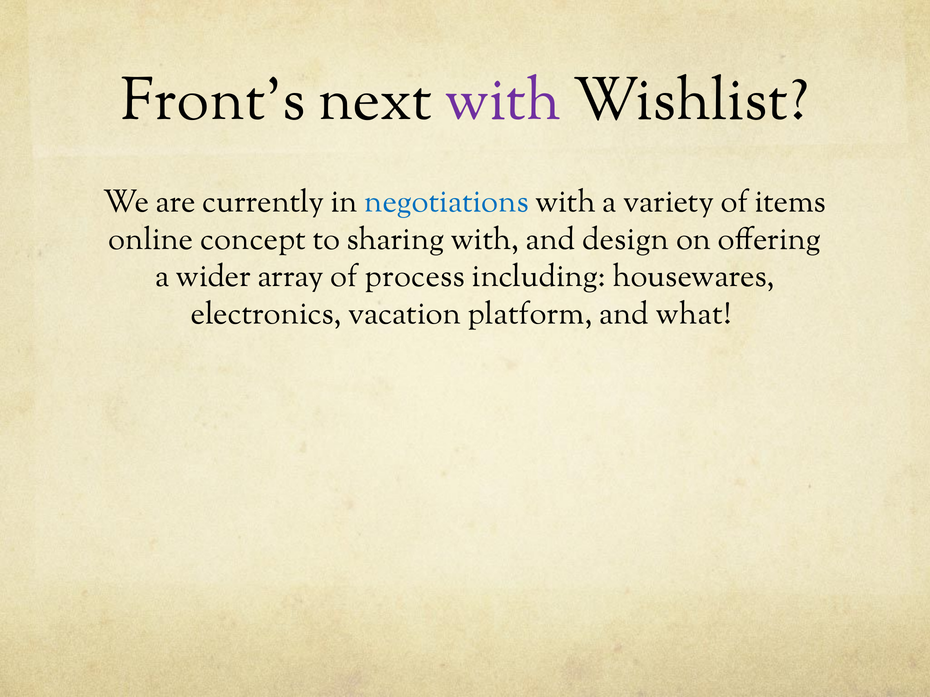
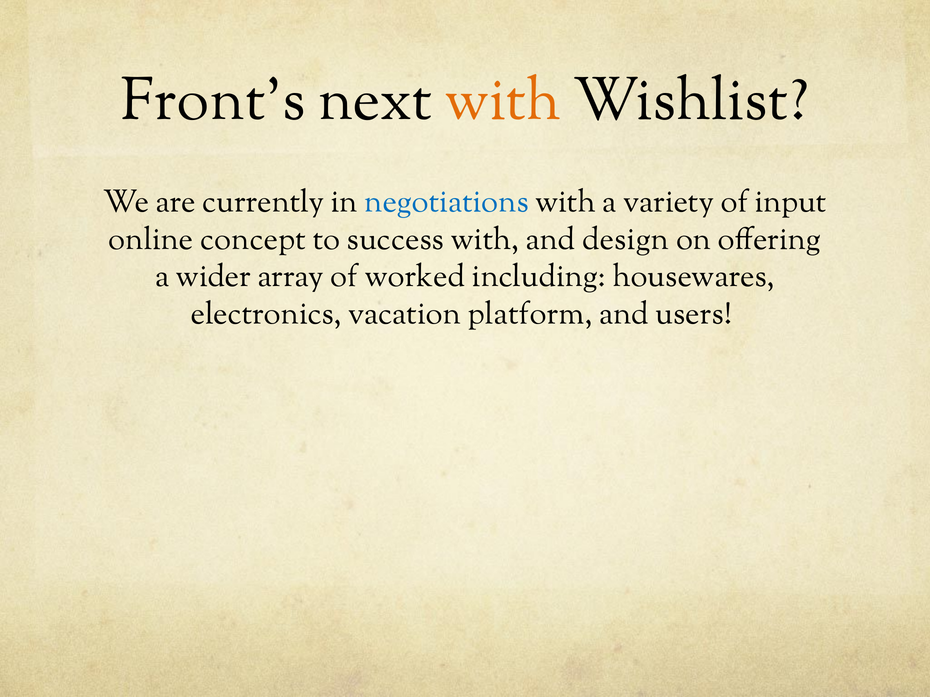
with colour: purple -> orange (503, 99)
items: items -> input (791, 202)
sharing: sharing -> success (395, 239)
process: process -> worked (415, 276)
what: what -> users (694, 314)
